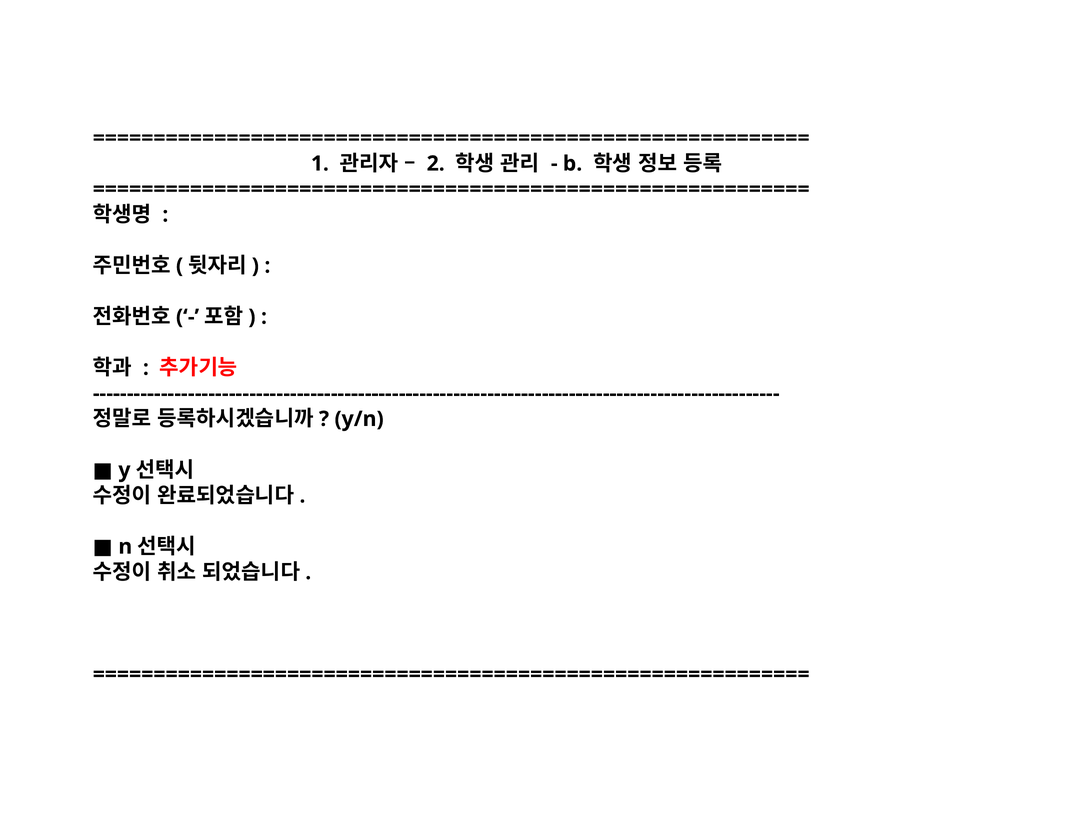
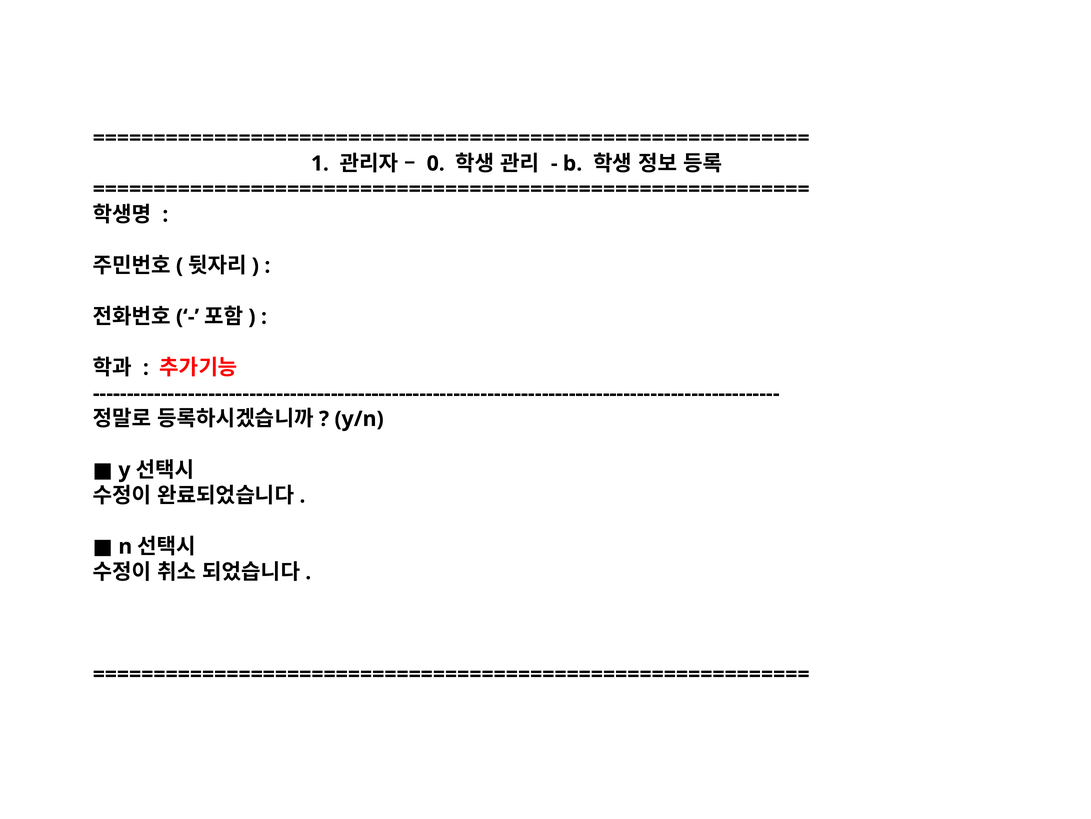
2: 2 -> 0 (436, 163)
